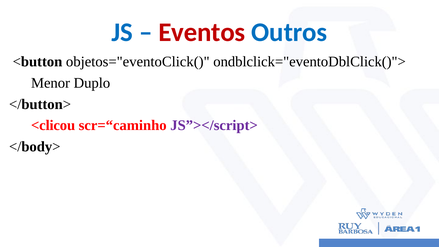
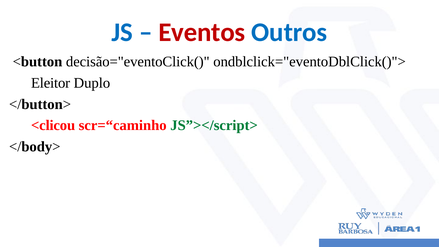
objetos="eventoClick(: objetos="eventoClick( -> decisão="eventoClick( (138, 62)
Menor: Menor -> Eleitor (51, 83)
JS”></script> colour: purple -> green (214, 125)
